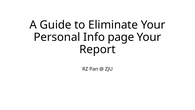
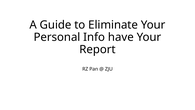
page: page -> have (121, 37)
